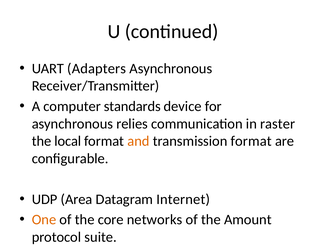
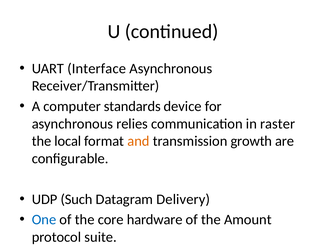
Adapters: Adapters -> Interface (97, 68)
transmission format: format -> growth (251, 141)
Area: Area -> Such (77, 199)
Internet: Internet -> Delivery (183, 199)
One colour: orange -> blue (44, 219)
networks: networks -> hardware (155, 219)
